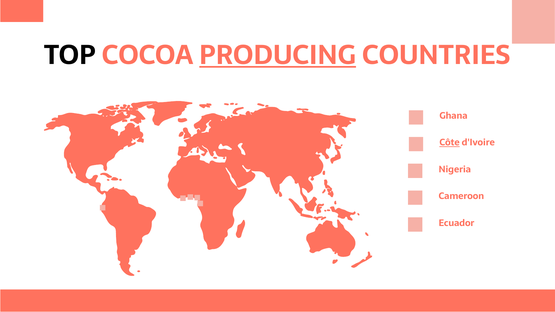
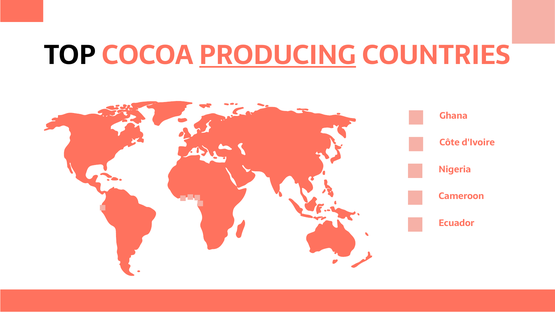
Côte underline: present -> none (450, 143)
